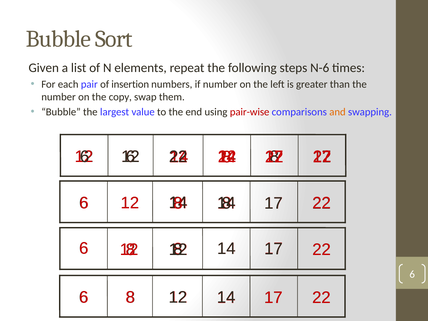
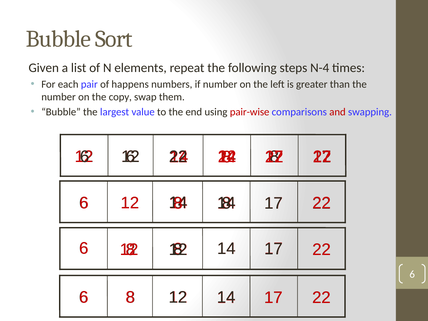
N-6: N-6 -> N-4 (320, 68)
insertion: insertion -> happens (130, 84)
and colour: orange -> red (337, 112)
